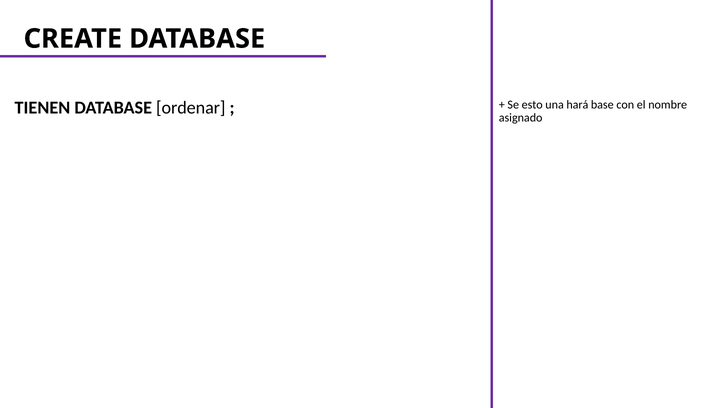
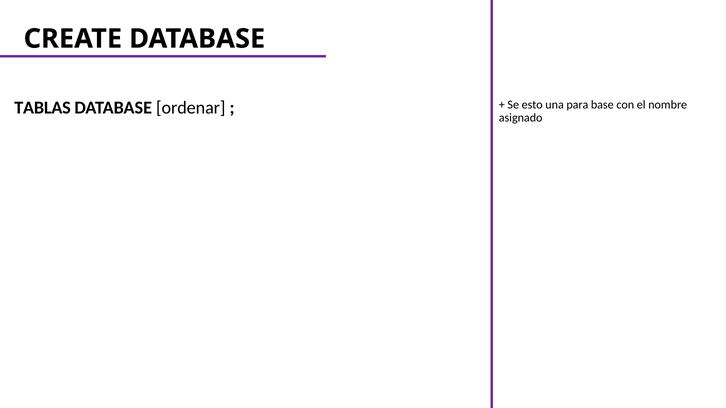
TIENEN: TIENEN -> TABLAS (43, 108)
hará: hará -> para (577, 105)
